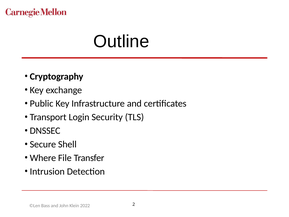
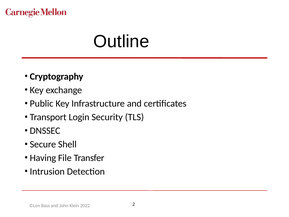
Where: Where -> Having (43, 158)
